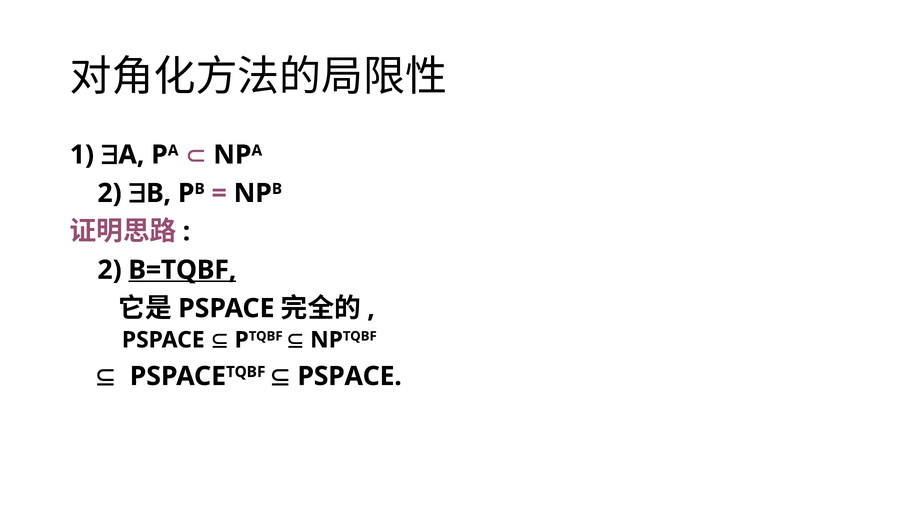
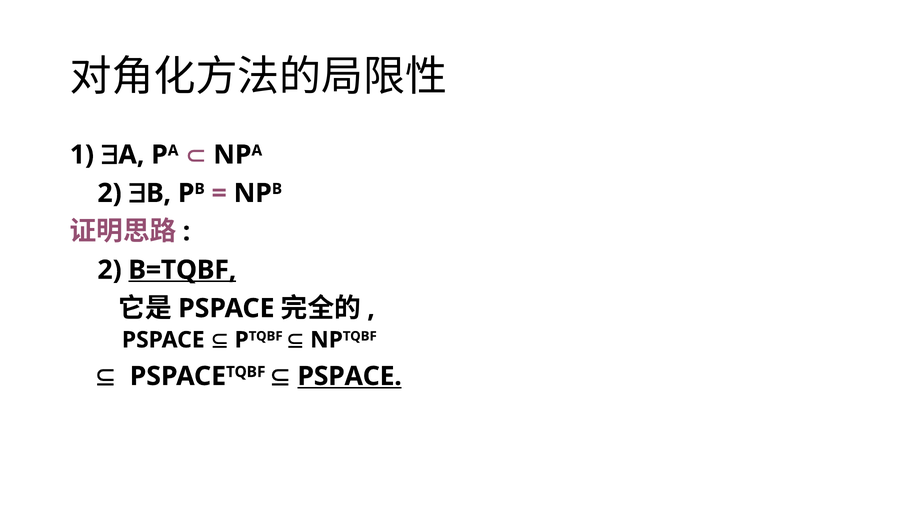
PSPACE underline: none -> present (350, 376)
